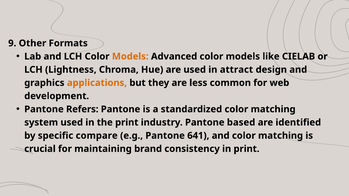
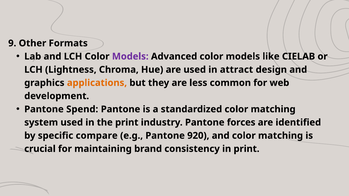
Models colour: orange -> purple (130, 57)
Refers: Refers -> Spend (82, 109)
based: based -> forces (241, 123)
641: 641 -> 920 (198, 136)
